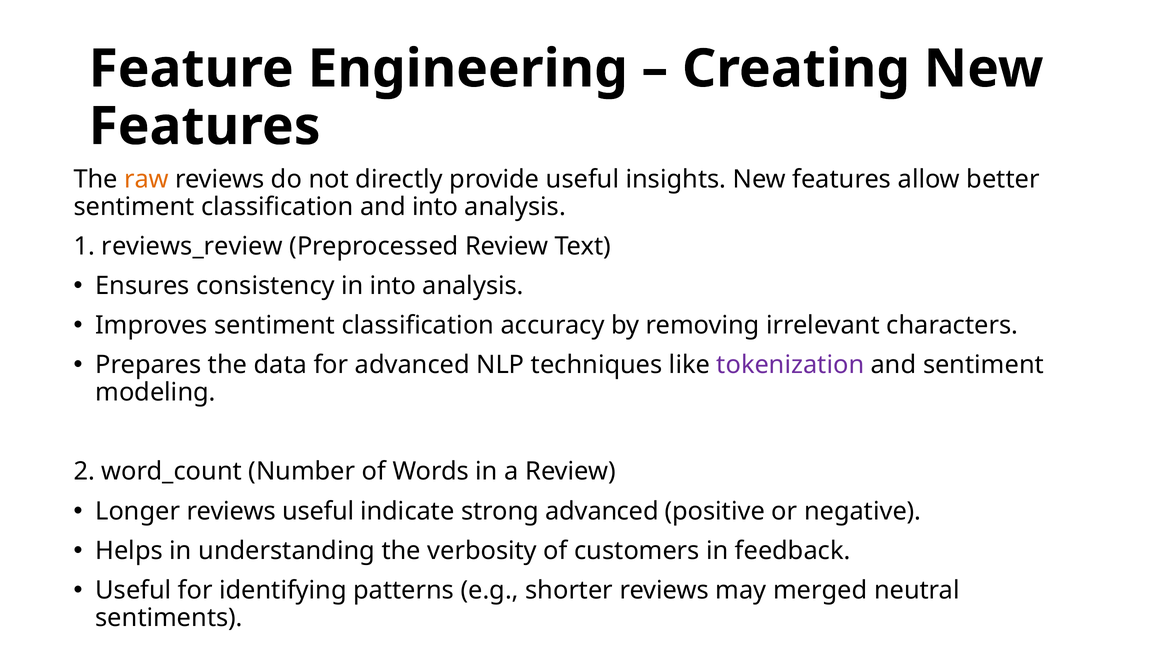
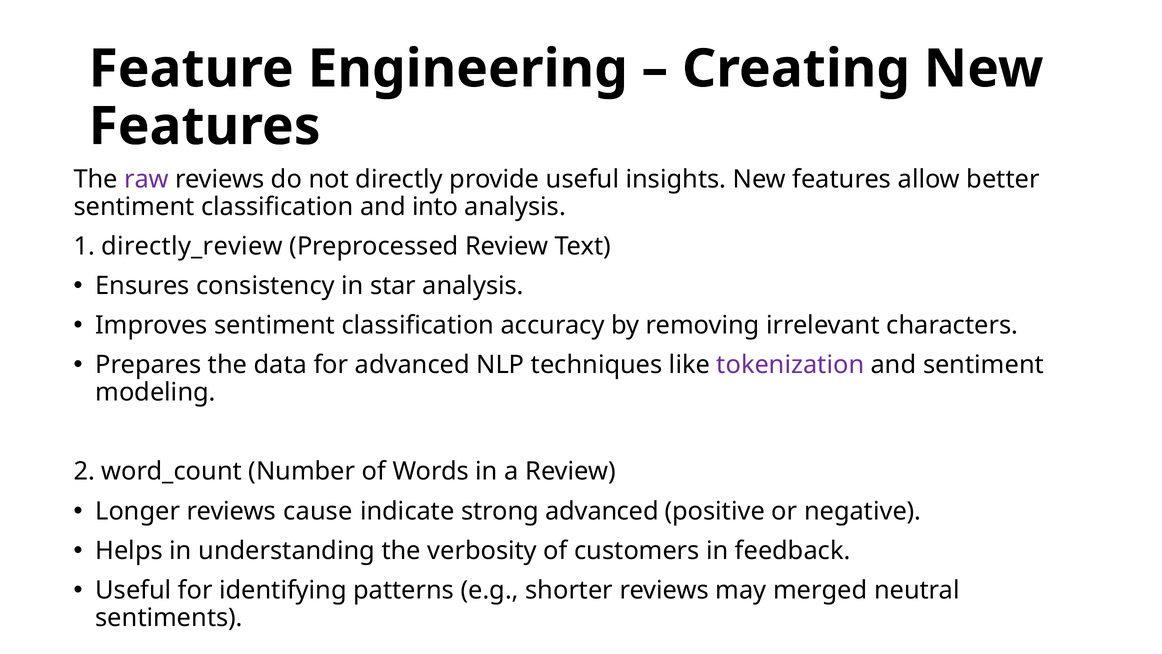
raw colour: orange -> purple (146, 179)
reviews_review: reviews_review -> directly_review (192, 246)
in into: into -> star (393, 286)
reviews useful: useful -> cause (318, 511)
